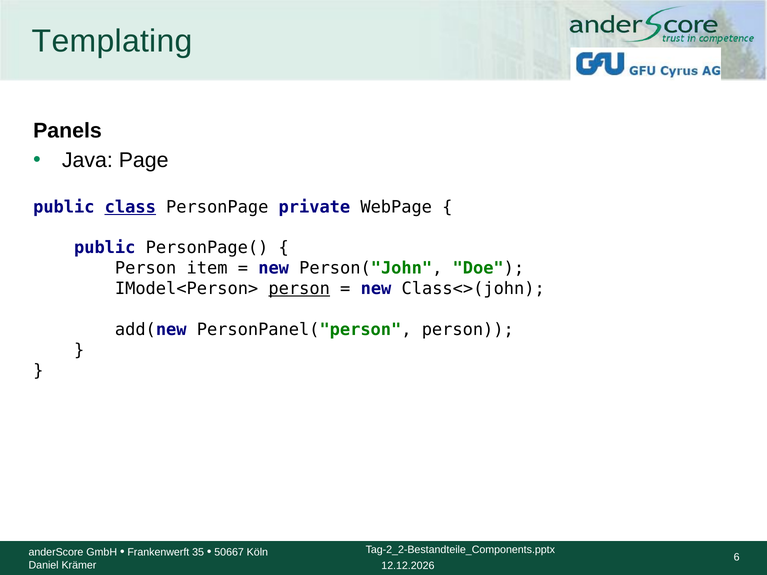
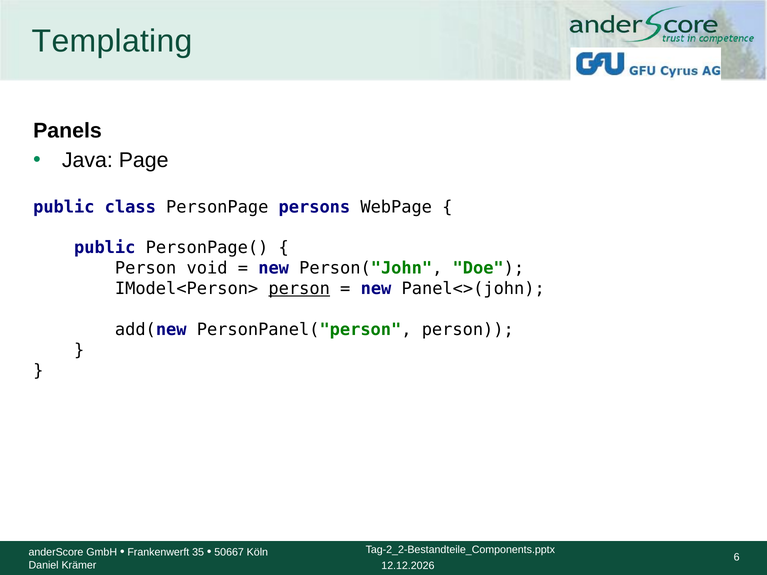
class underline: present -> none (130, 207)
private: private -> persons (314, 207)
item: item -> void (207, 268)
Class<>(john: Class<>(john -> Panel<>(john (473, 289)
